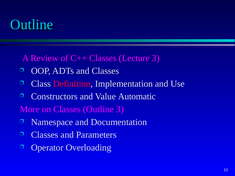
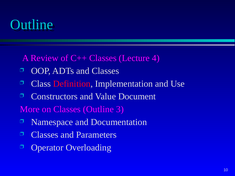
Lecture 3: 3 -> 4 (156, 58)
Automatic: Automatic -> Document (137, 97)
